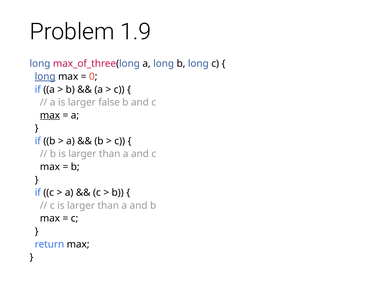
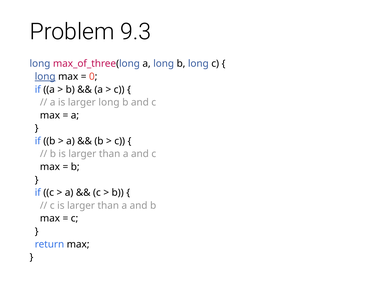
1.9: 1.9 -> 9.3 (136, 32)
larger false: false -> long (109, 102)
max underline: present -> none (50, 115)
